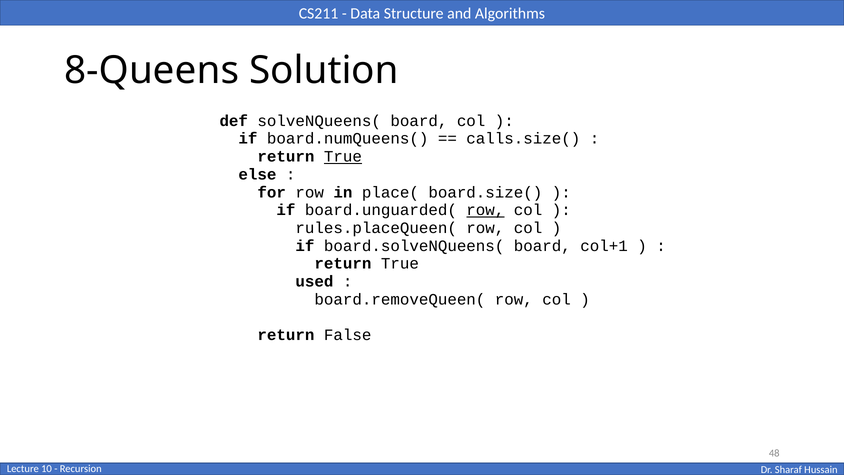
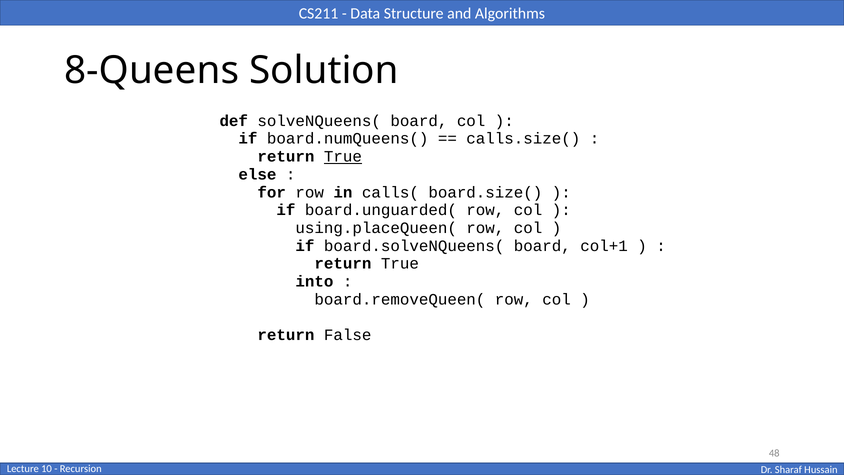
place(: place( -> calls( (390, 192)
row underline: present -> none (485, 210)
rules.placeQueen(: rules.placeQueen( -> using.placeQueen( (376, 228)
used: used -> into (314, 281)
